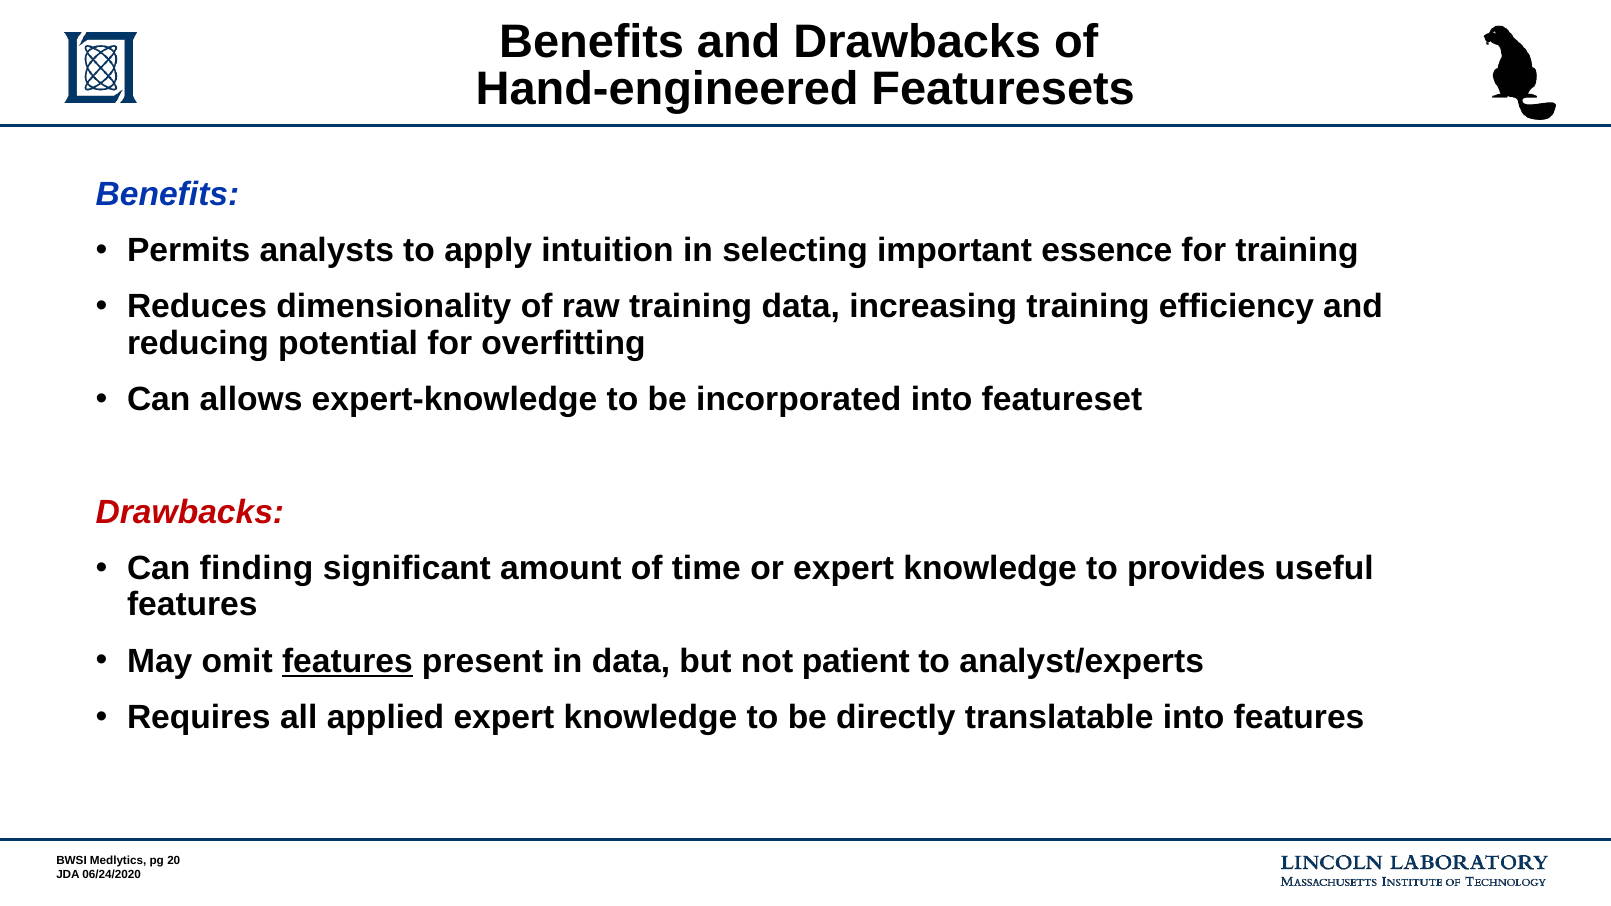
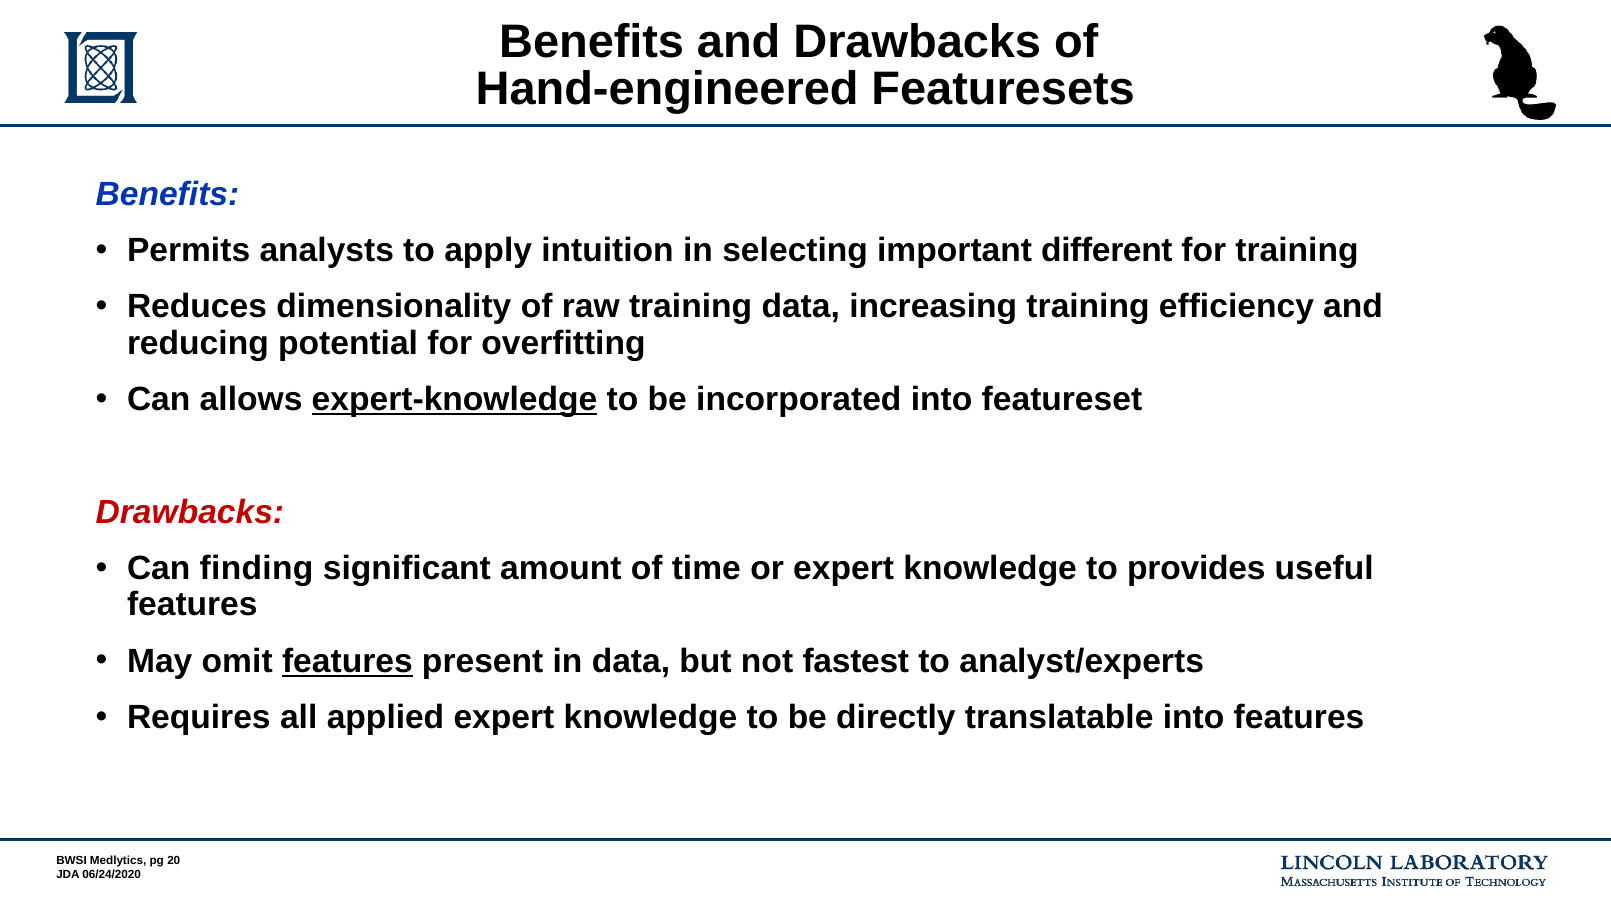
essence: essence -> different (1107, 251)
expert-knowledge underline: none -> present (455, 400)
patient: patient -> fastest (856, 661)
